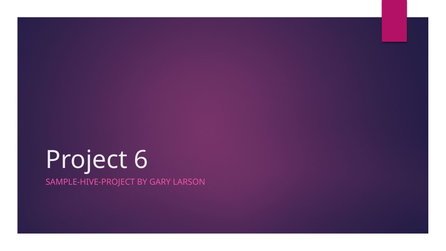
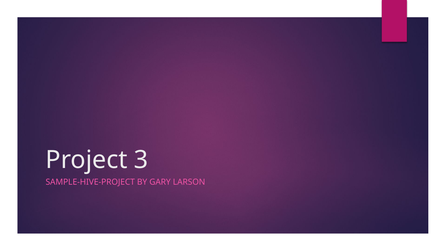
6: 6 -> 3 (141, 160)
